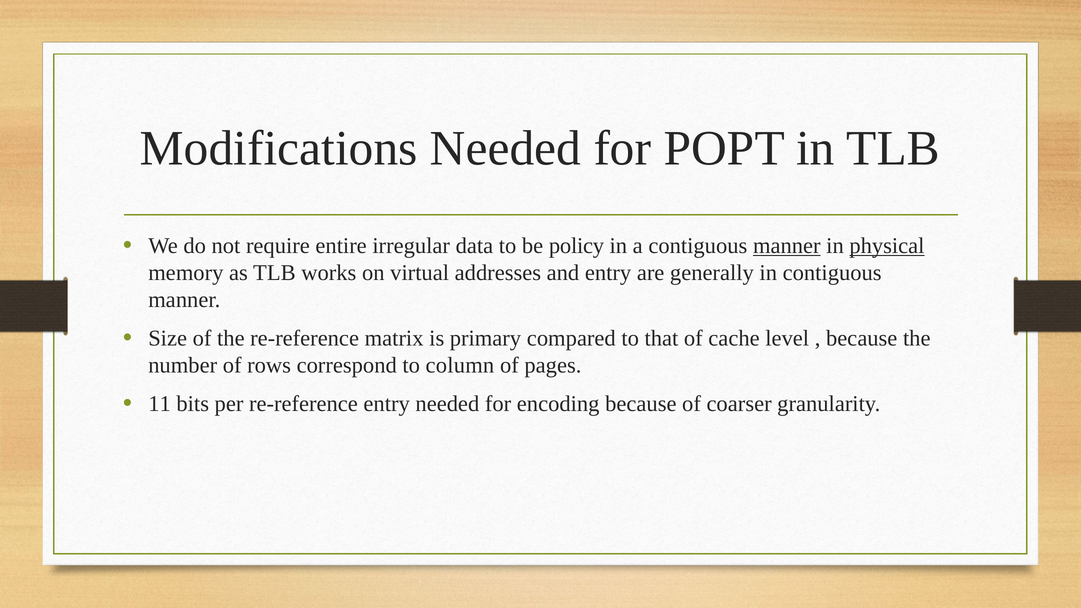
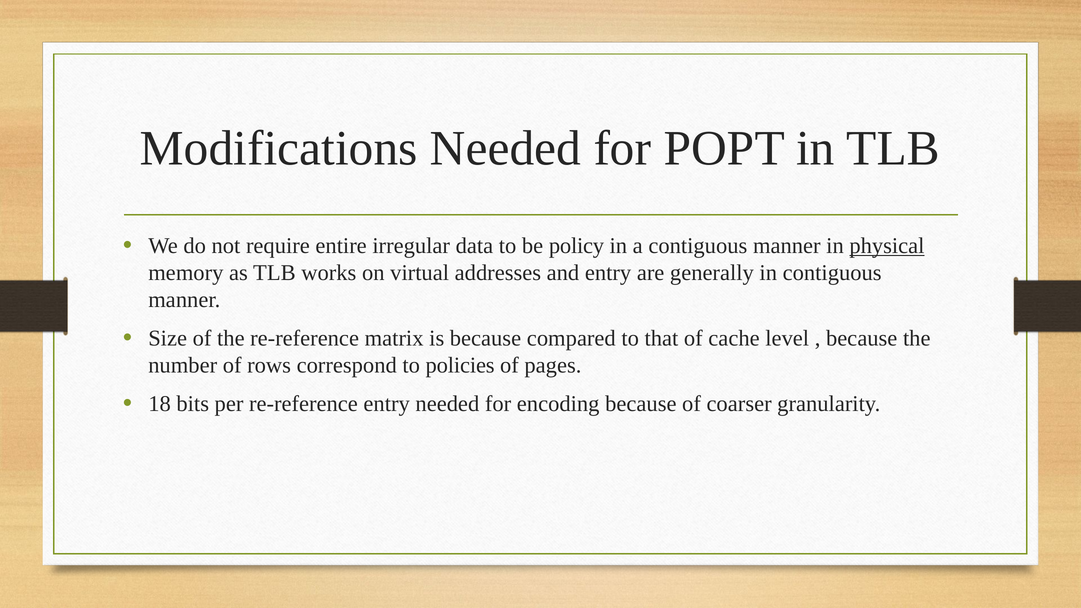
manner underline: present -> none (787, 246)
is primary: primary -> because (485, 338)
column: column -> policies (460, 365)
11: 11 -> 18 (160, 404)
